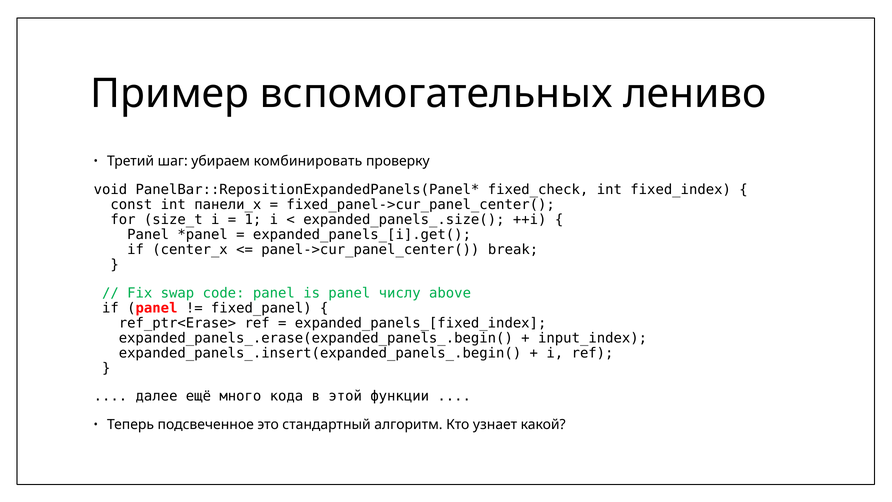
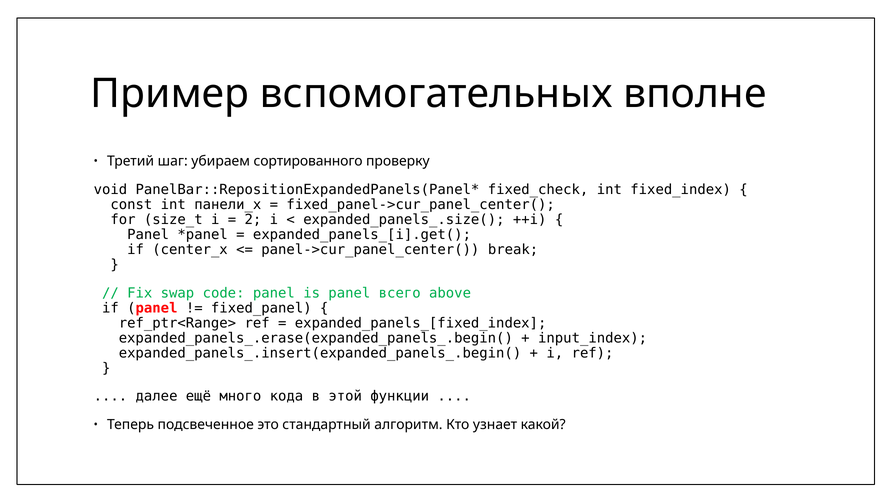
лениво: лениво -> вполне (695, 94)
комбинировать: комбинировать -> сортированного (308, 161)
1: 1 -> 2 (253, 220)
числу: числу -> всего (400, 293)
ref_ptr<Erase>: ref_ptr<Erase> -> ref_ptr<Range> (177, 323)
